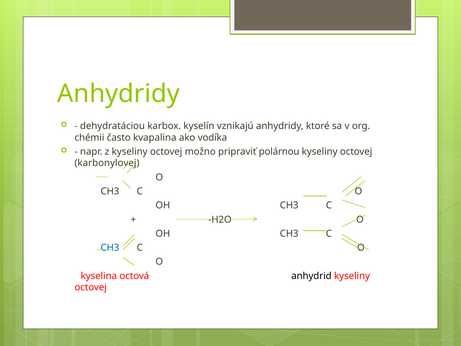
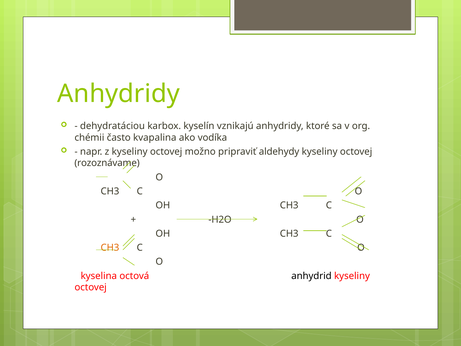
polárnou: polárnou -> aldehydy (279, 152)
karbonylovej: karbonylovej -> rozoznávame (107, 163)
CH3 colour: blue -> orange (110, 248)
